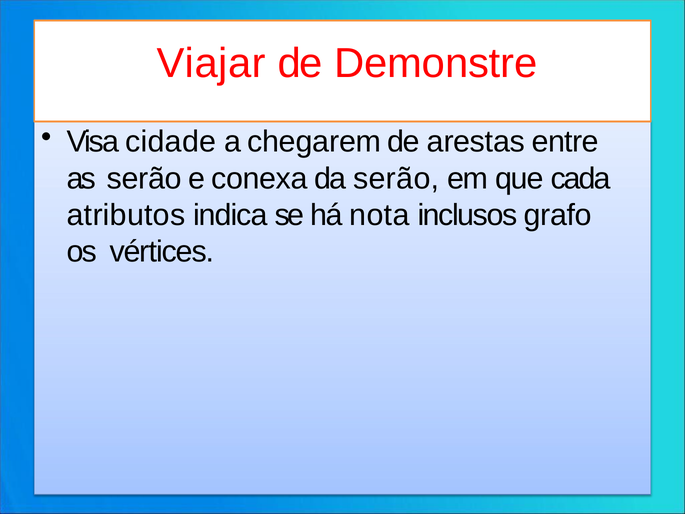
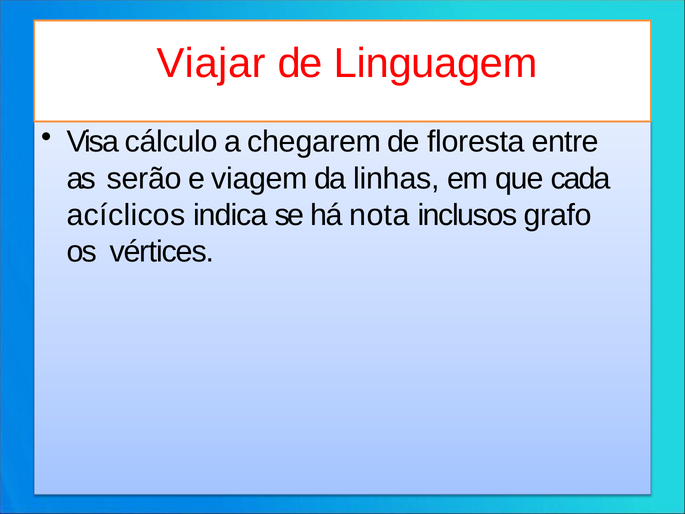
Demonstre: Demonstre -> Linguagem (436, 64)
cidade: cidade -> cálculo (171, 142)
arestas: arestas -> floresta (476, 142)
conexa: conexa -> viagem (260, 178)
da serão: serão -> linhas (396, 178)
atributos: atributos -> acíclicos (126, 215)
